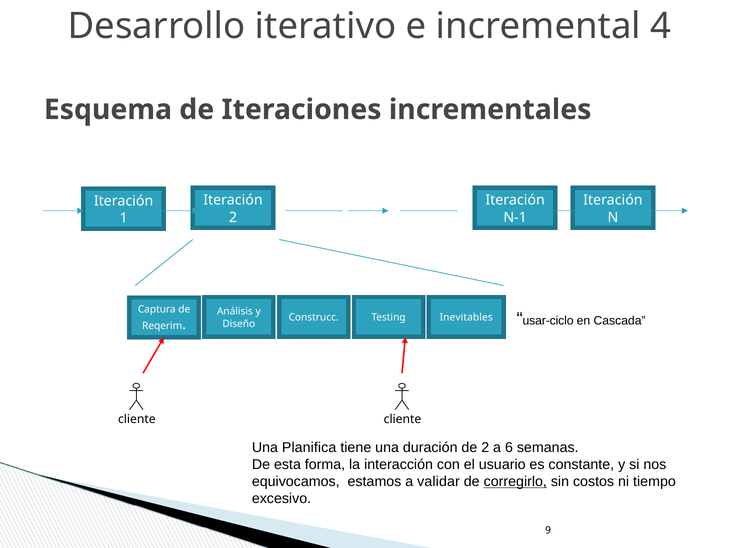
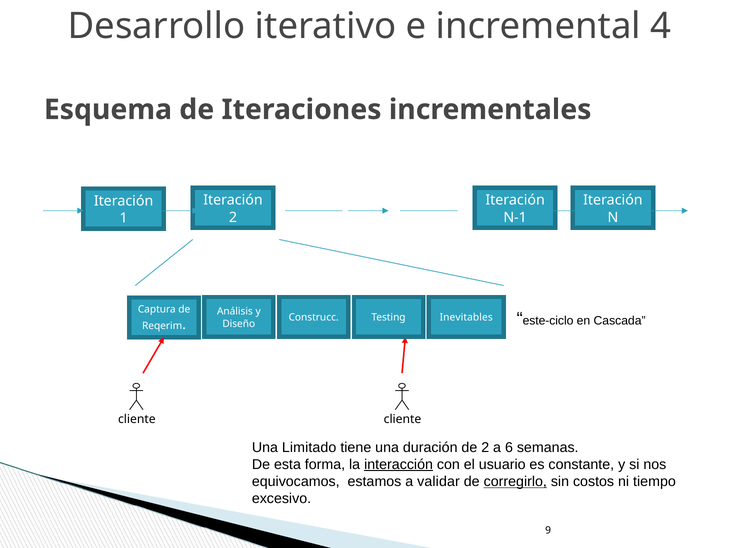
usar-ciclo: usar-ciclo -> este-ciclo (548, 321)
Planifica: Planifica -> Limitado (309, 448)
interacción underline: none -> present (399, 465)
